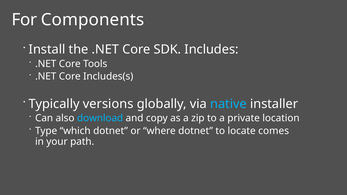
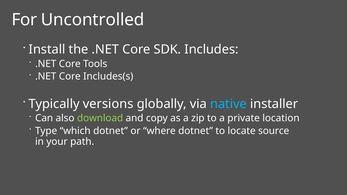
Components: Components -> Uncontrolled (93, 20)
download colour: light blue -> light green (100, 118)
comes: comes -> source (274, 131)
